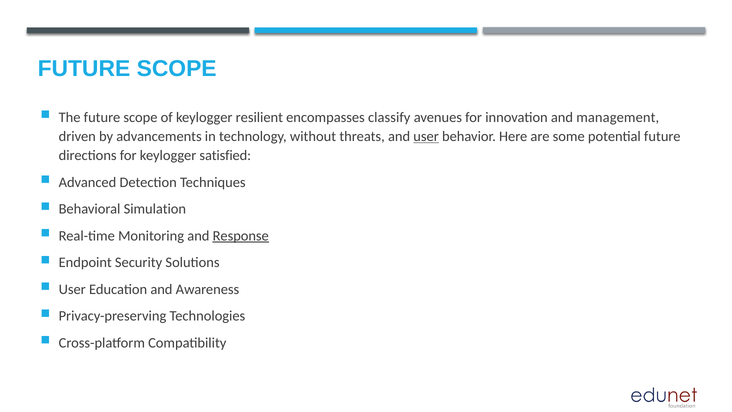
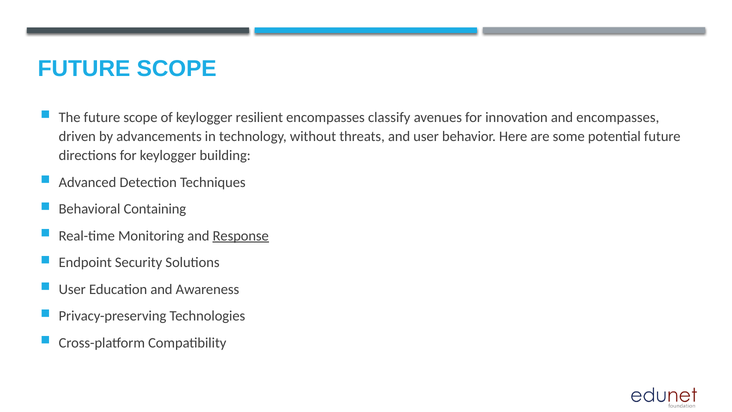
and management: management -> encompasses (618, 117)
user underline: present -> none (426, 136)
satisfied: satisfied -> building (225, 156)
Simulation: Simulation -> Containing (155, 209)
